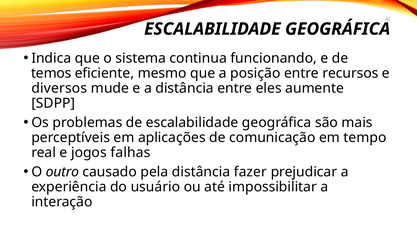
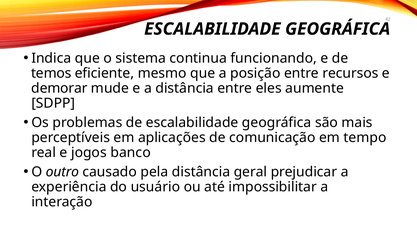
diversos: diversos -> demorar (59, 88)
falhas: falhas -> banco (131, 153)
fazer: fazer -> geral (250, 172)
